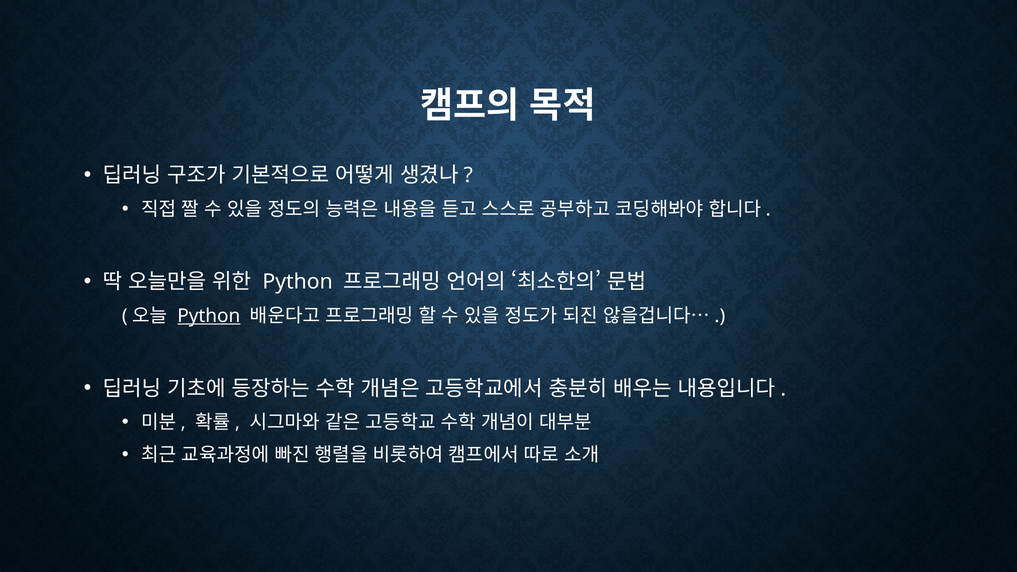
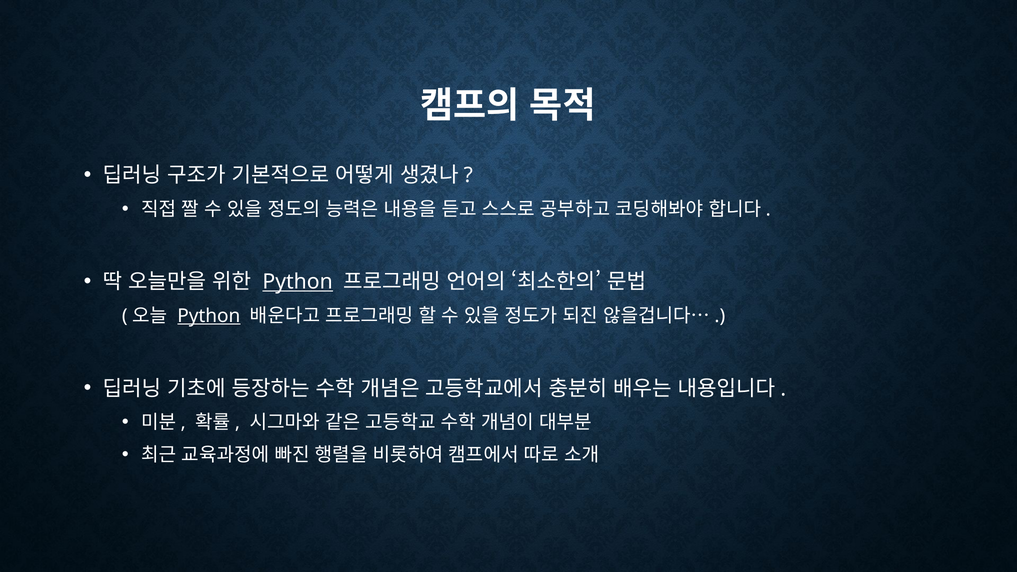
Python underline: none -> present (298, 282)
